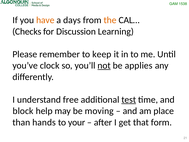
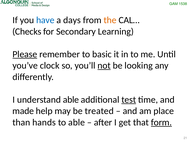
have colour: orange -> blue (45, 20)
Discussion: Discussion -> Secondary (76, 31)
Please underline: none -> present (25, 54)
keep: keep -> basic (102, 54)
applies: applies -> looking (139, 65)
understand free: free -> able (71, 99)
block: block -> made (23, 111)
moving: moving -> treated (99, 111)
to your: your -> able (77, 122)
form underline: none -> present (161, 122)
